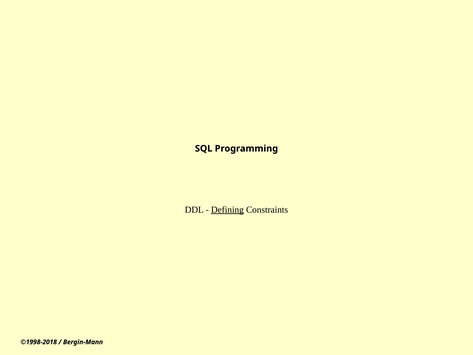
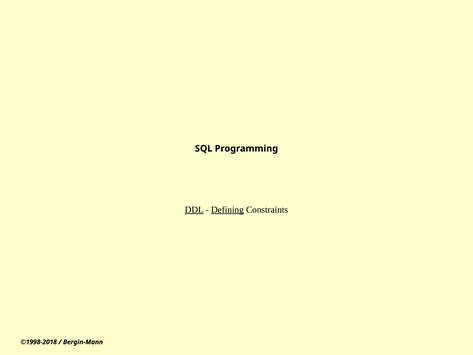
DDL underline: none -> present (194, 210)
